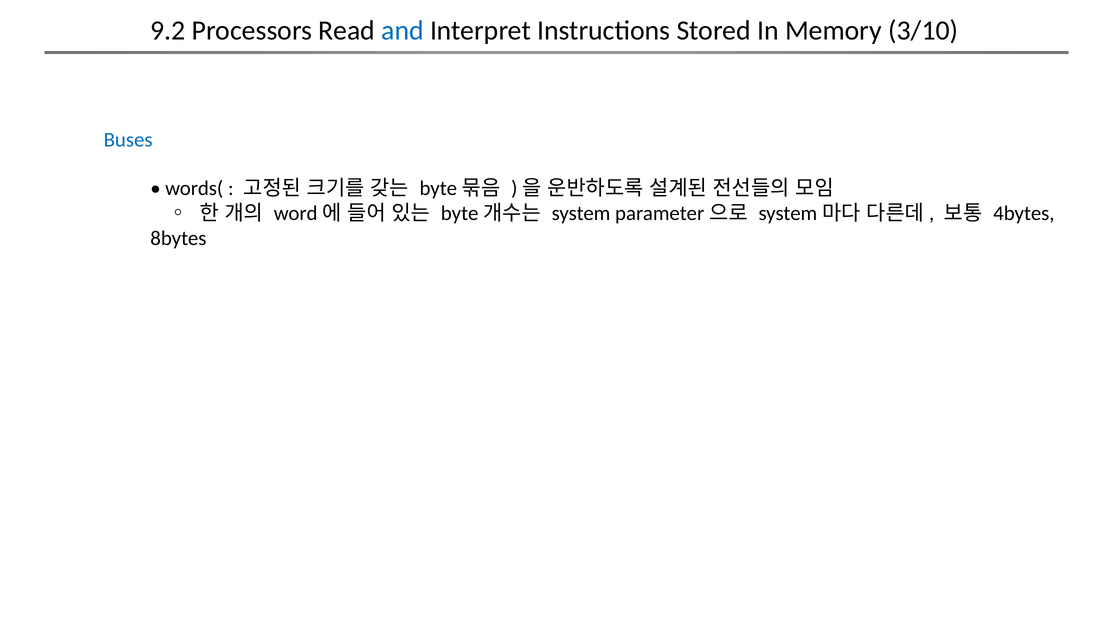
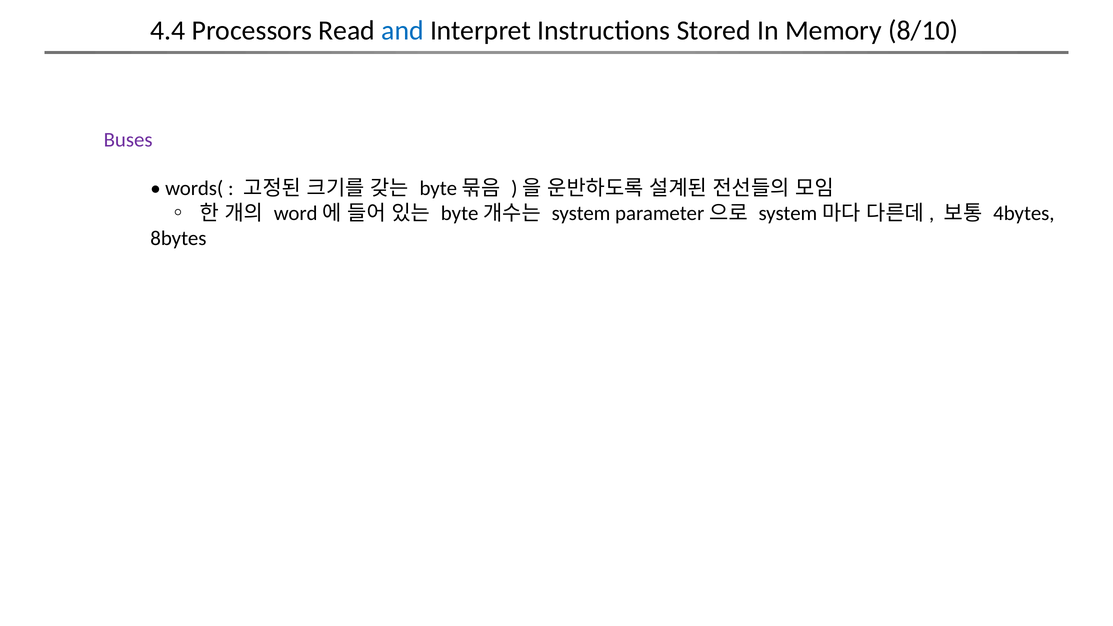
9.2: 9.2 -> 4.4 (168, 31)
3/10: 3/10 -> 8/10 (923, 31)
Buses colour: blue -> purple (128, 140)
